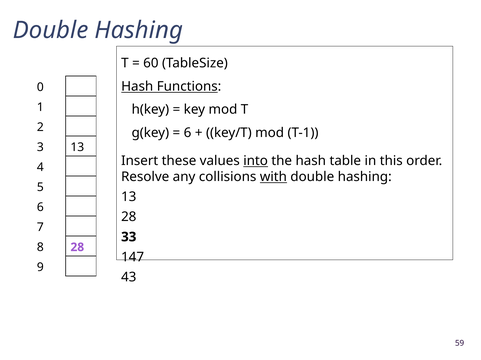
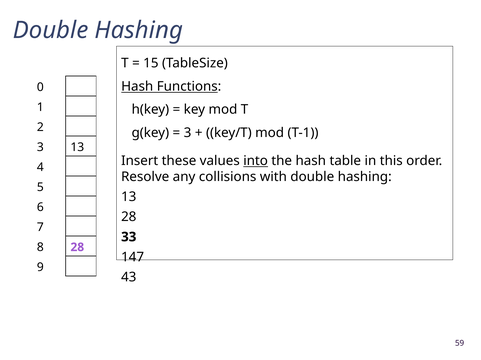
60: 60 -> 15 (151, 63)
6: 6 -> 3 (188, 133)
with underline: present -> none (273, 177)
